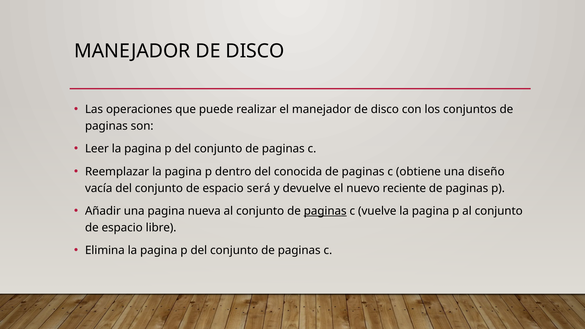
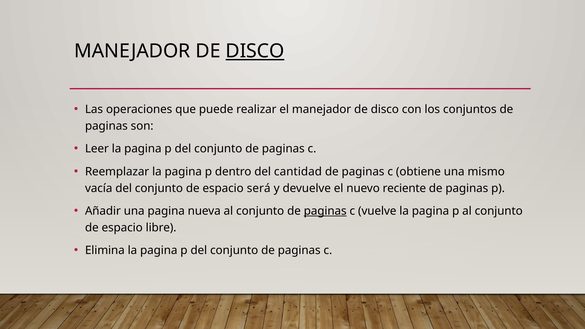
DISCO underline: none -> present (255, 51)
conocida: conocida -> cantidad (298, 172)
diseño: diseño -> mismo (486, 172)
